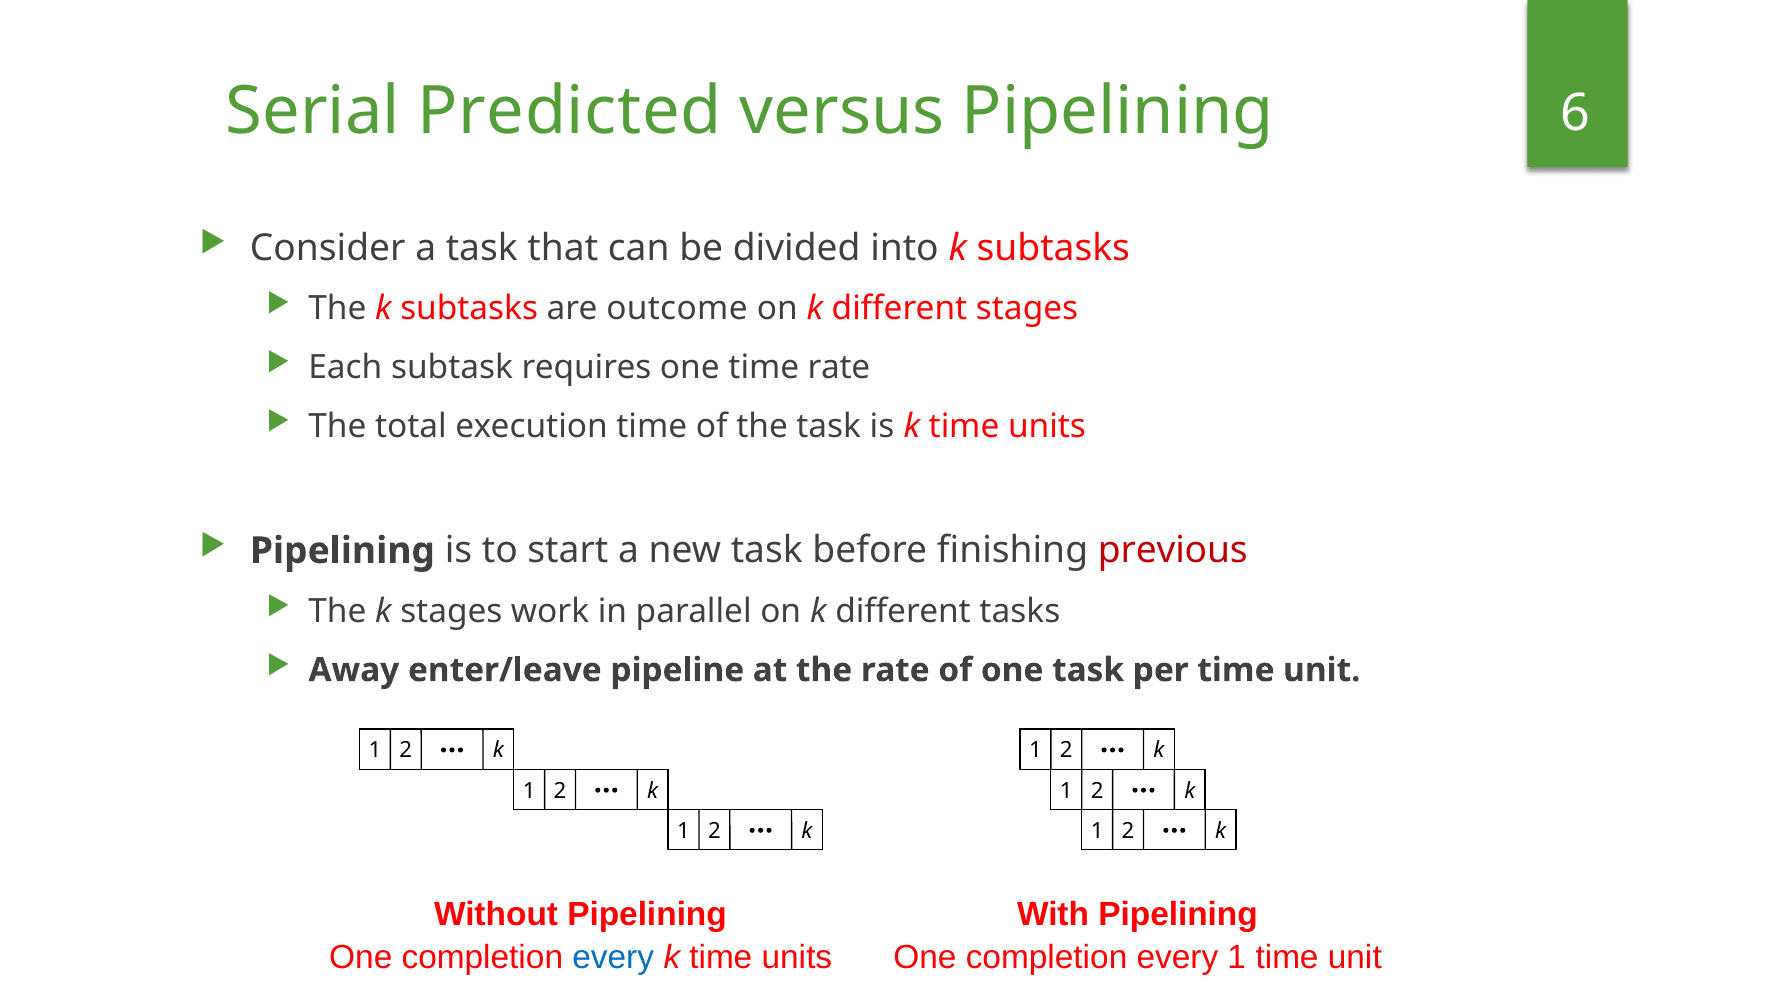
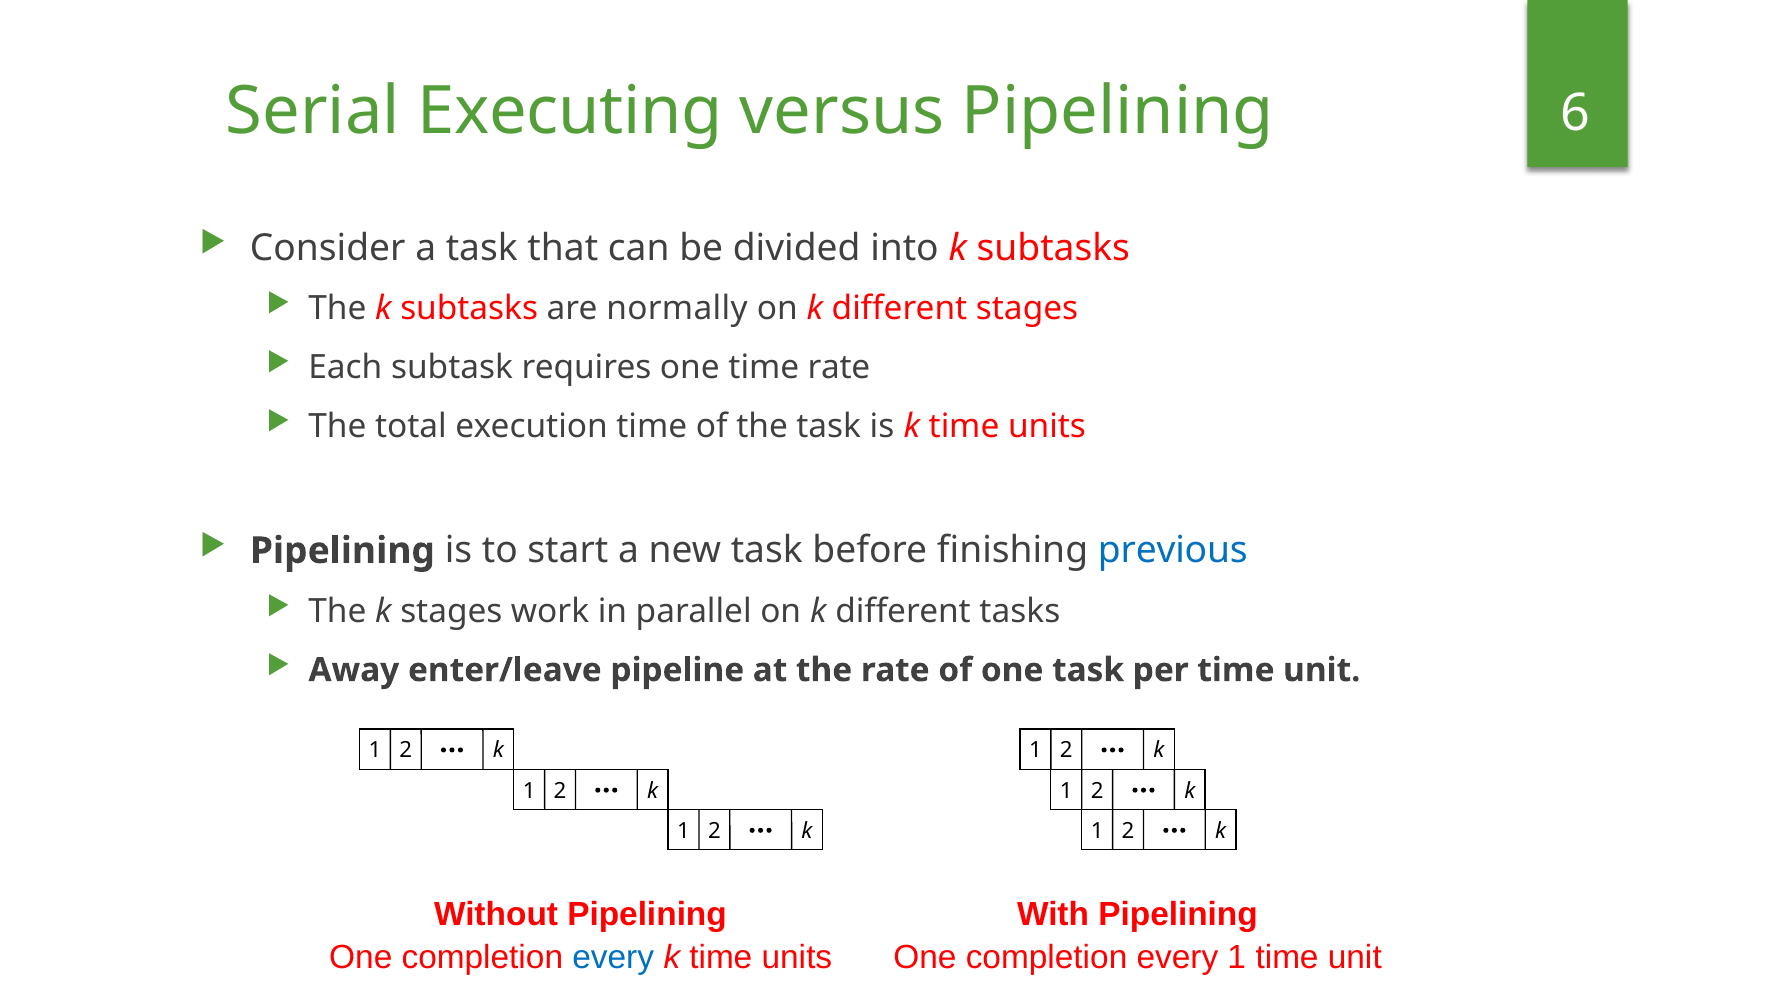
Predicted: Predicted -> Executing (570, 111)
outcome: outcome -> normally (677, 309)
previous colour: red -> blue (1173, 551)
